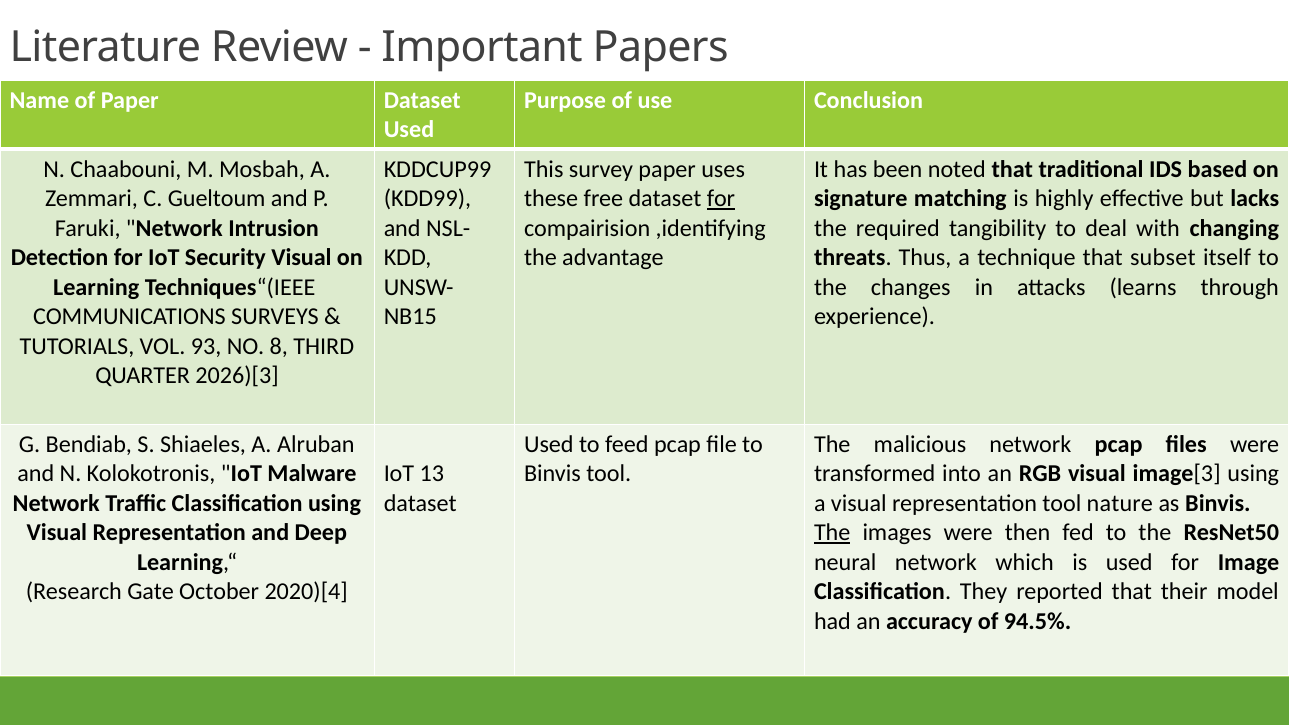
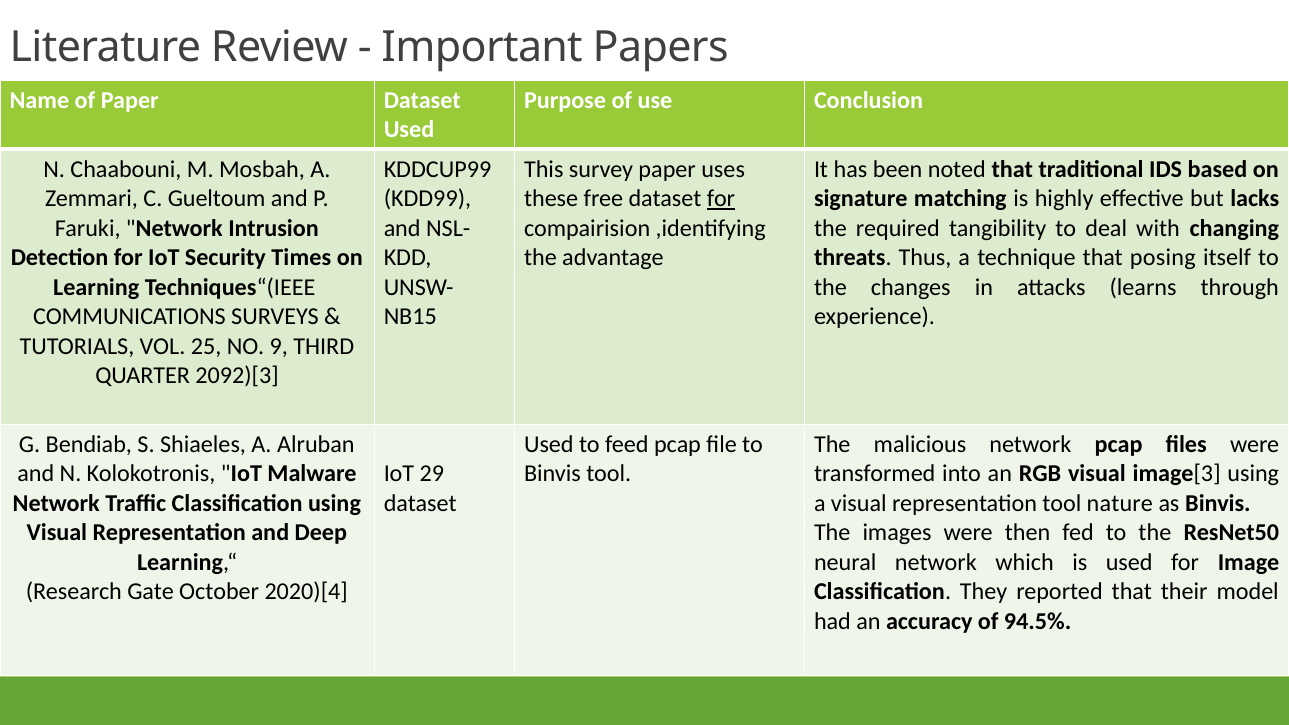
Security Visual: Visual -> Times (301, 258)
subset: subset -> posing (1163, 258)
93: 93 -> 25 (206, 346)
8: 8 -> 9 (279, 346)
2026)[3: 2026)[3 -> 2092)[3 (237, 376)
13: 13 -> 29 (432, 474)
The underline: present -> none (832, 533)
